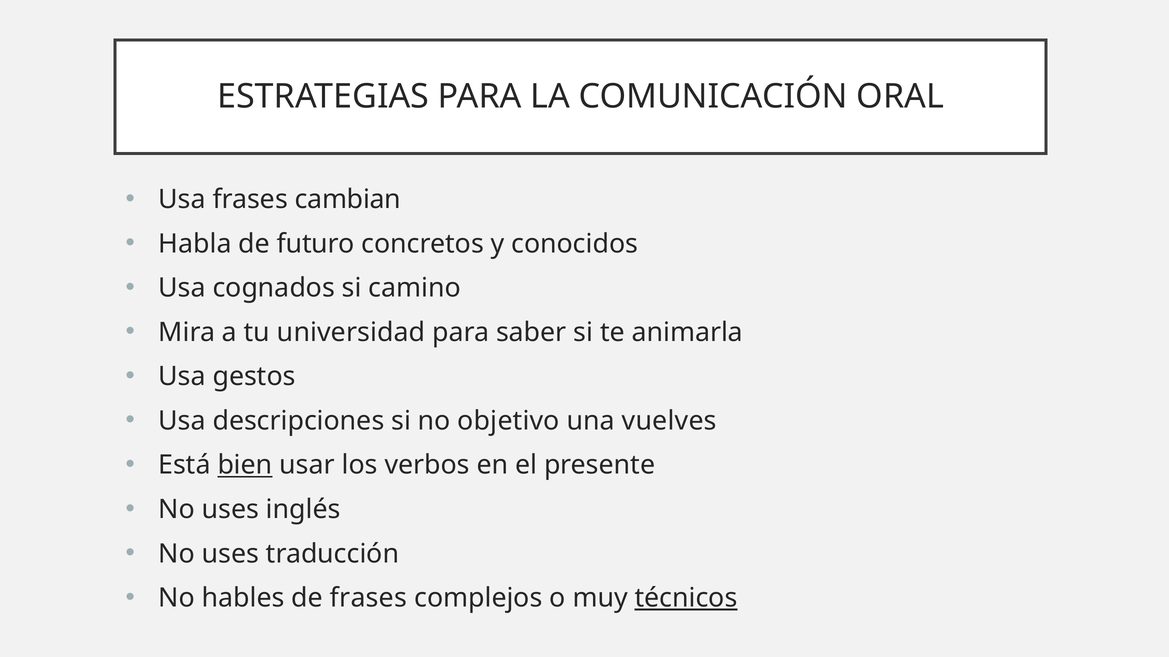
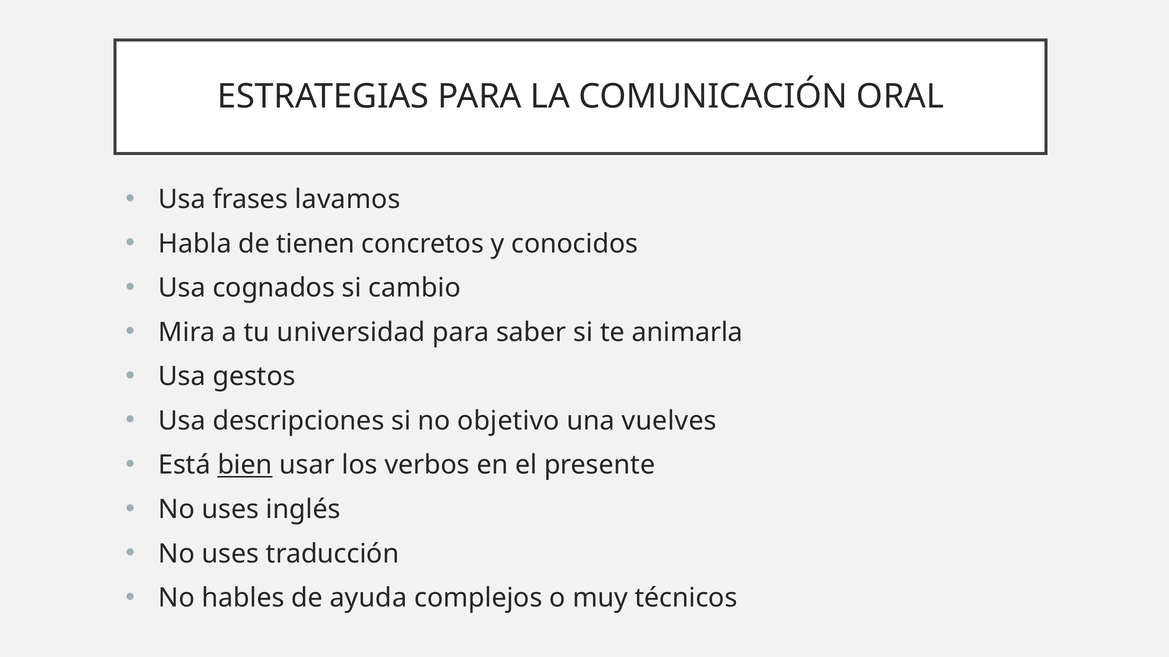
cambian: cambian -> lavamos (348, 200)
futuro: futuro -> tienen (316, 244)
camino: camino -> cambio (415, 288)
de frases: frases -> ayuda (368, 598)
técnicos underline: present -> none (686, 598)
